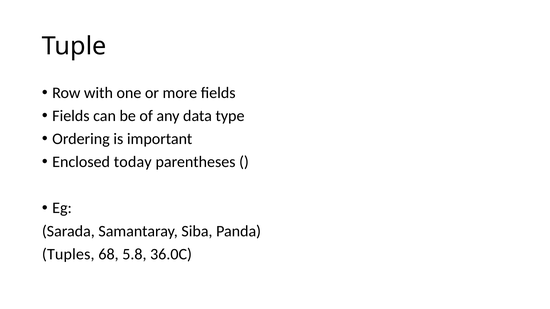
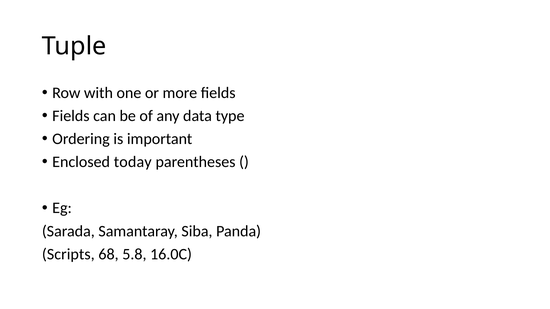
Tuples: Tuples -> Scripts (68, 254)
36.0C: 36.0C -> 16.0C (171, 254)
